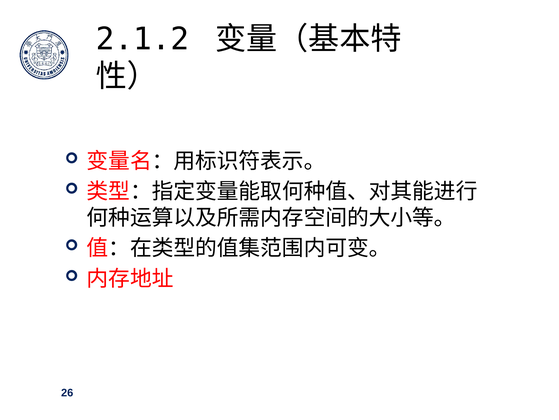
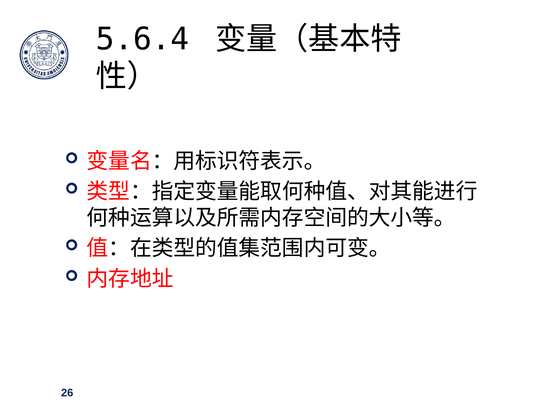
2.1.2: 2.1.2 -> 5.6.4 (143, 39)
